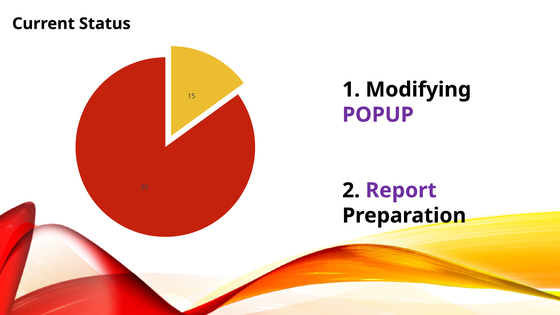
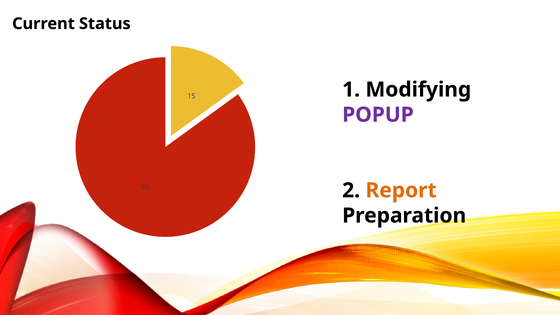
Report colour: purple -> orange (401, 190)
